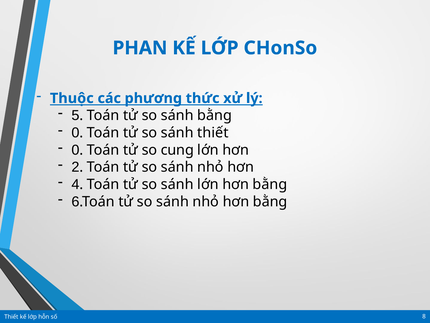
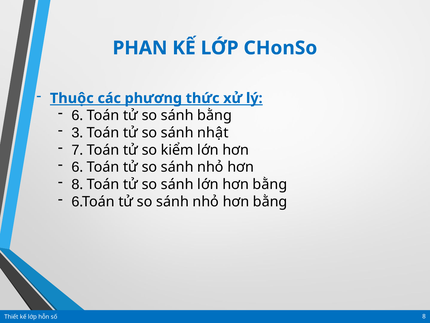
5: 5 -> 6 (75, 115)
0: 0 -> 3 (75, 133)
sánh thiết: thiết -> nhật (213, 133)
0: 0 -> 7 (75, 150)
cung: cung -> kiểm (177, 150)
2: 2 -> 6 (75, 167)
4: 4 -> 8 (75, 184)
